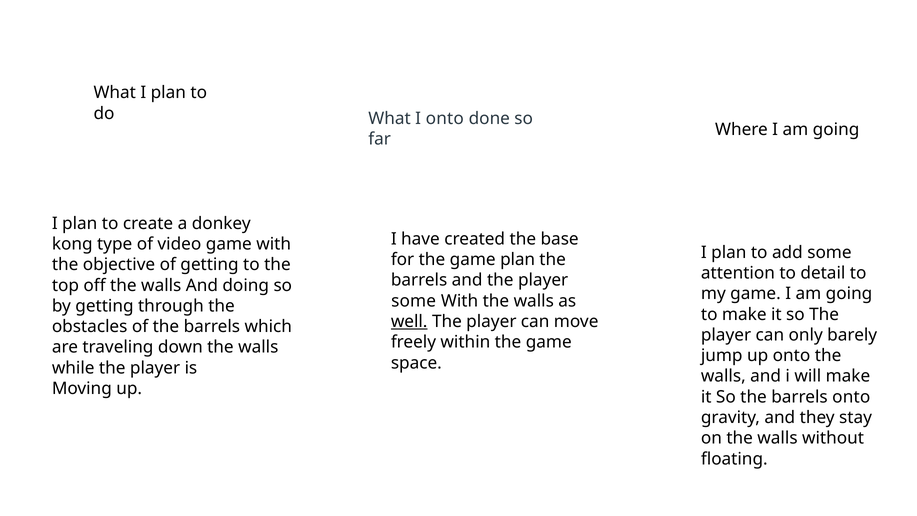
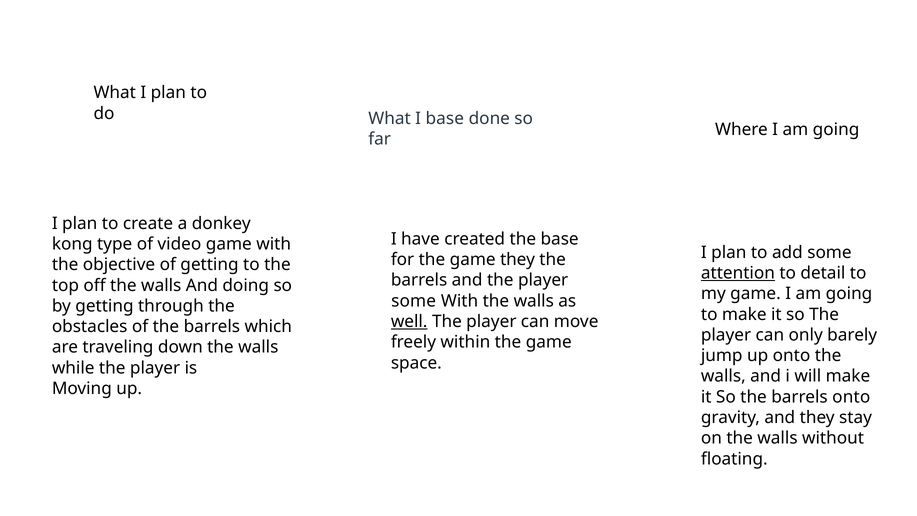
I onto: onto -> base (445, 119)
game plan: plan -> they (518, 260)
attention underline: none -> present (738, 273)
